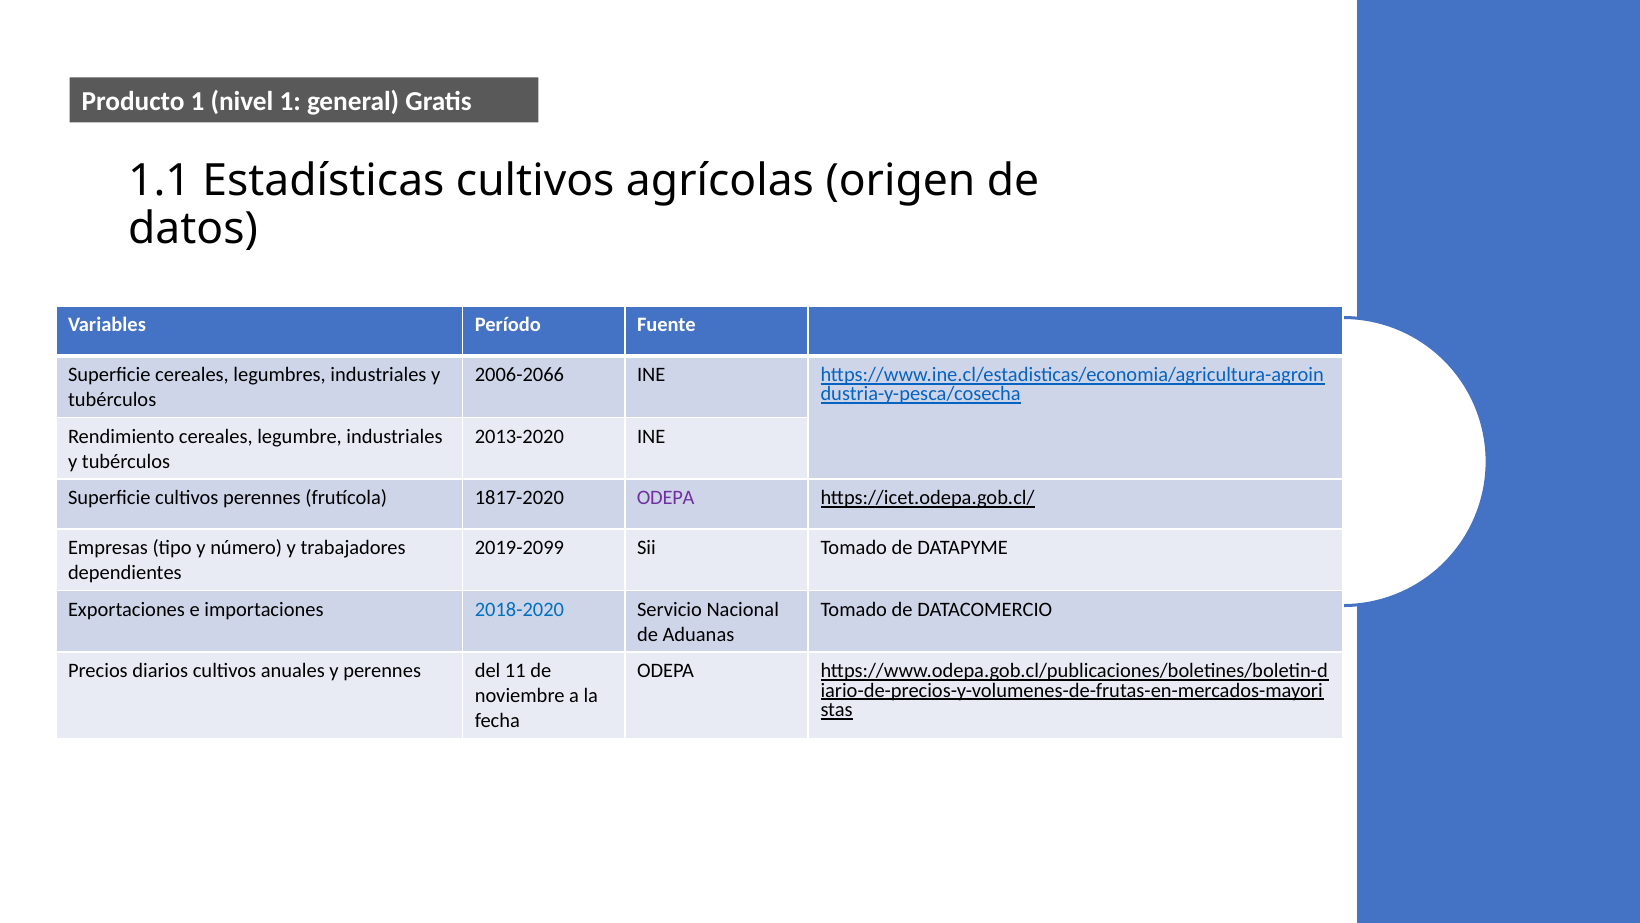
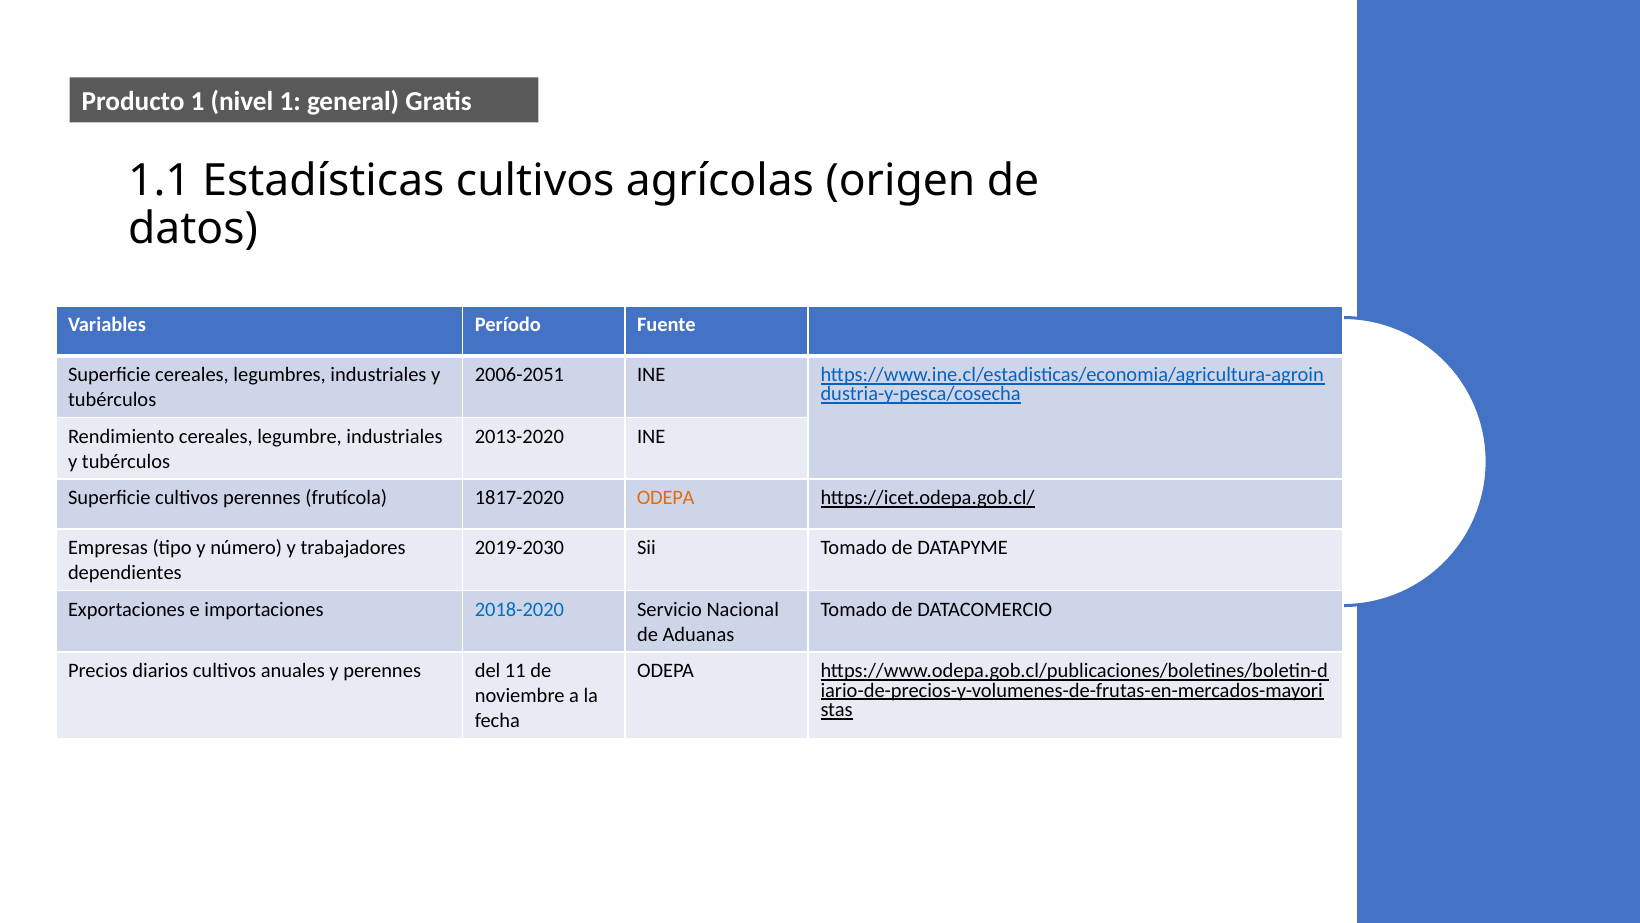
2006-2066: 2006-2066 -> 2006-2051 (519, 375)
ODEPA colour: purple -> orange (666, 498)
2019-2099: 2019-2099 -> 2019-2030 (519, 548)
